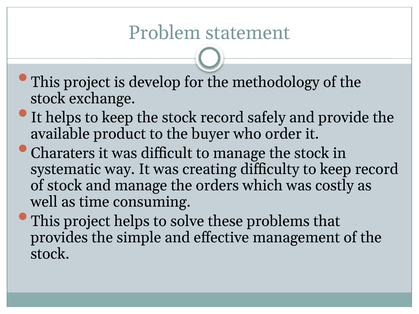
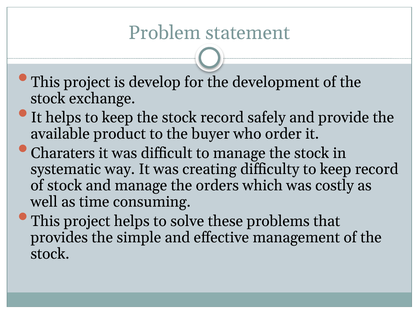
methodology: methodology -> development (276, 82)
